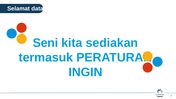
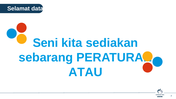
termasuk: termasuk -> sebarang (46, 58)
INGIN: INGIN -> ATAU (85, 72)
